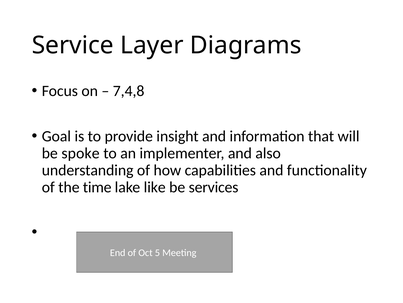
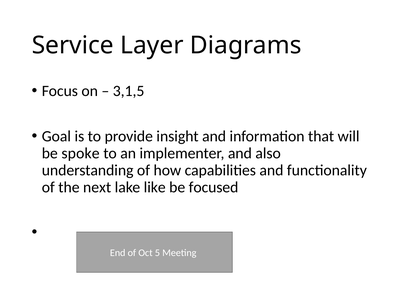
7,4,8: 7,4,8 -> 3,1,5 (129, 91)
time: time -> next (97, 187)
services: services -> focused (214, 187)
